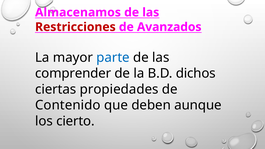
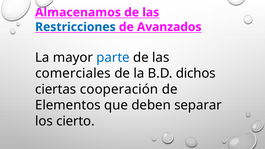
Restricciones colour: red -> blue (75, 27)
comprender: comprender -> comerciales (73, 73)
propiedades: propiedades -> cooperación (119, 89)
Contenido: Contenido -> Elementos (68, 105)
aunque: aunque -> separar (198, 105)
